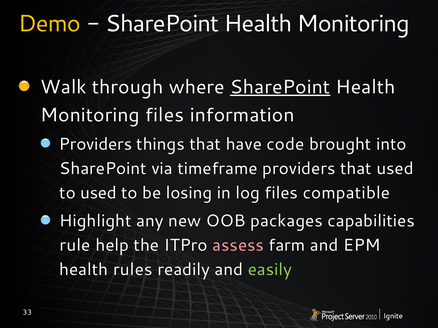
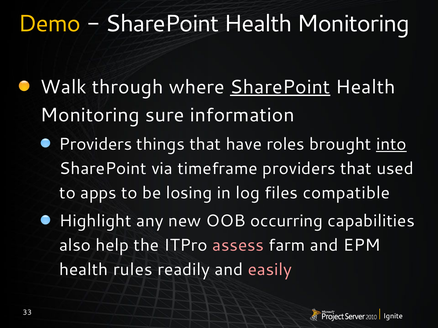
Monitoring files: files -> sure (165, 115)
code: code -> roles (286, 144)
into underline: none -> present (391, 144)
to used: used -> apps (98, 193)
packages: packages -> occurring (287, 221)
rule: rule -> also (75, 246)
easily colour: light green -> pink (270, 270)
